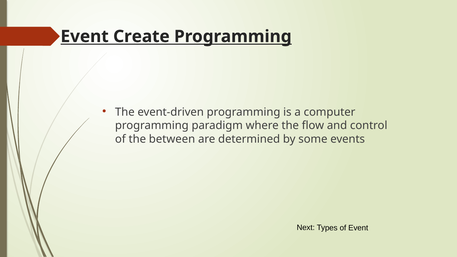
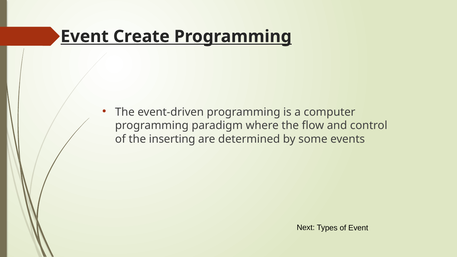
between: between -> inserting (172, 139)
